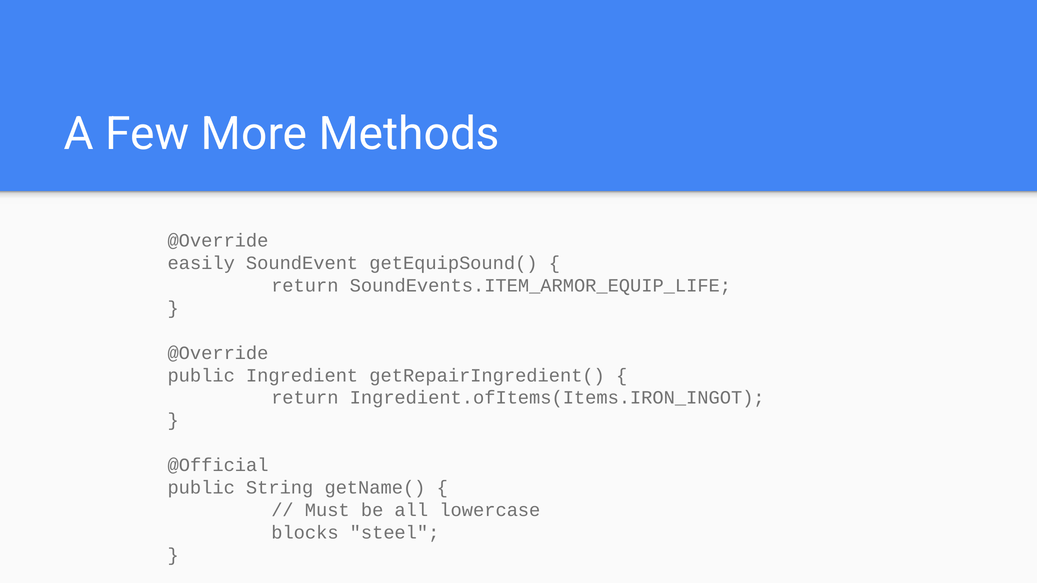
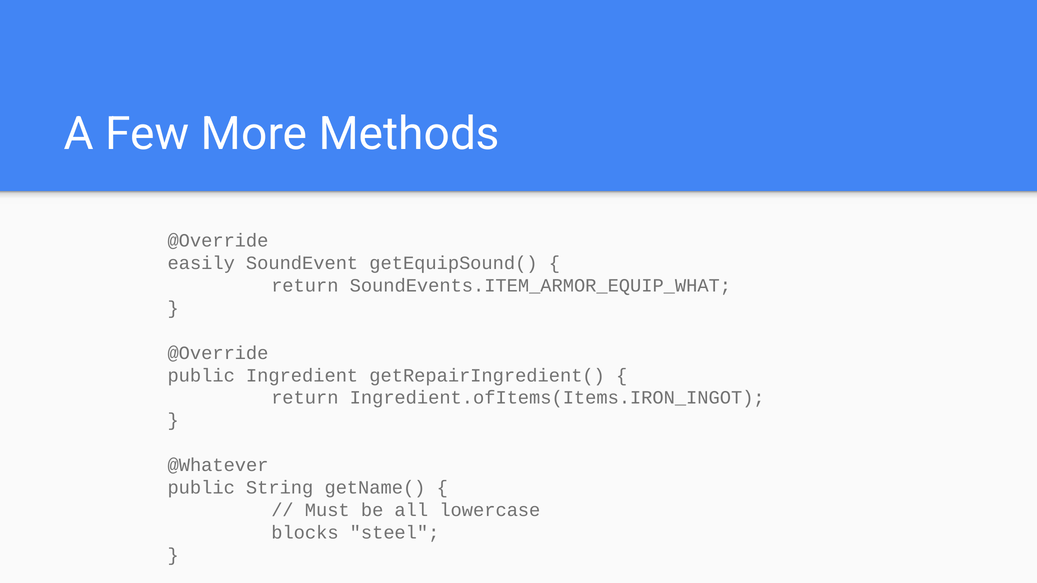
SoundEvents.ITEM_ARMOR_EQUIP_LIFE: SoundEvents.ITEM_ARMOR_EQUIP_LIFE -> SoundEvents.ITEM_ARMOR_EQUIP_WHAT (540, 286)
@Official: @Official -> @Whatever (218, 466)
